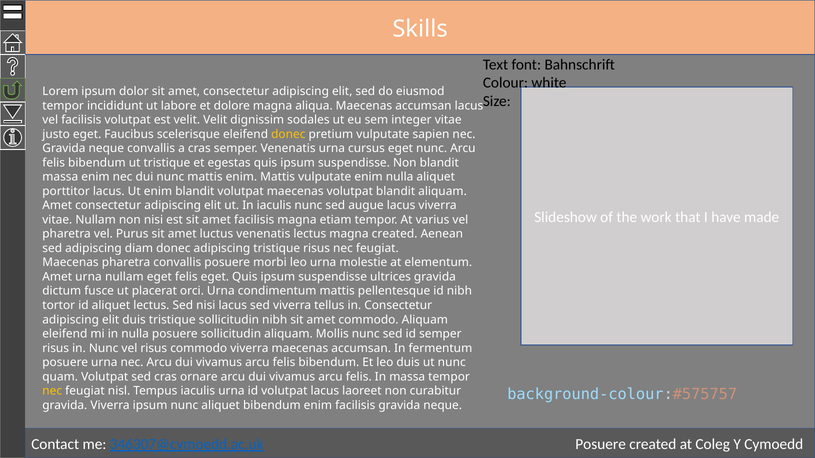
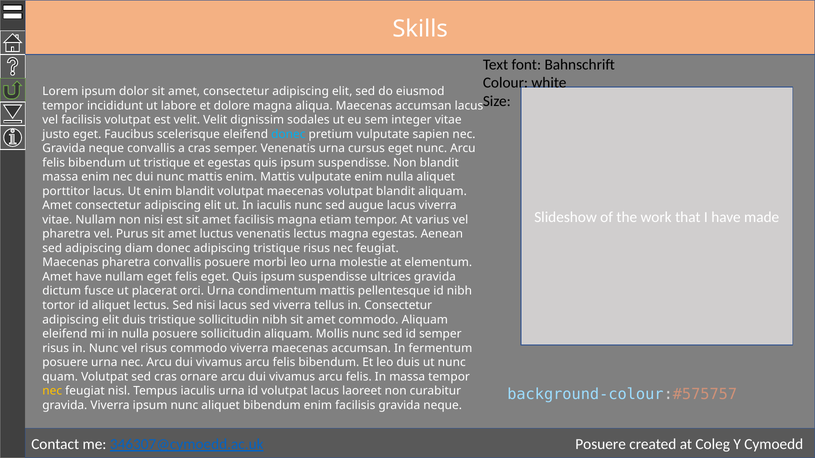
donec colour: yellow -> light blue (288, 134)
magna created: created -> egestas (395, 234)
Amet urna: urna -> have (89, 277)
